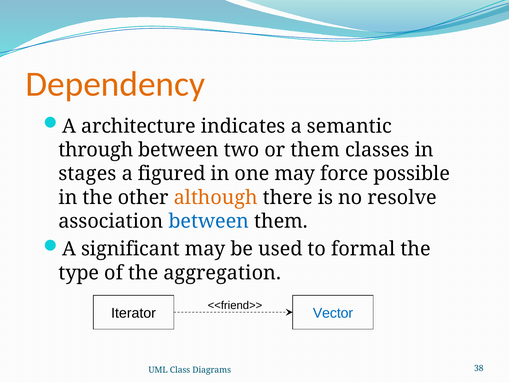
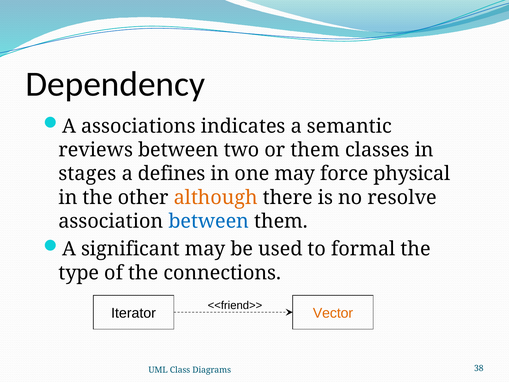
Dependency colour: orange -> black (115, 84)
architecture: architecture -> associations (138, 126)
through: through -> reviews (96, 150)
figured: figured -> defines (172, 174)
possible: possible -> physical (412, 174)
aggregation: aggregation -> connections (222, 273)
Vector colour: blue -> orange (333, 313)
